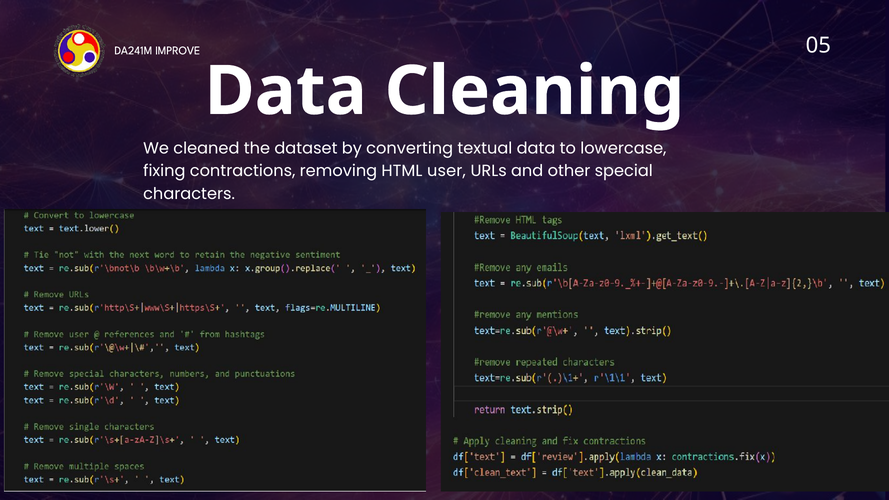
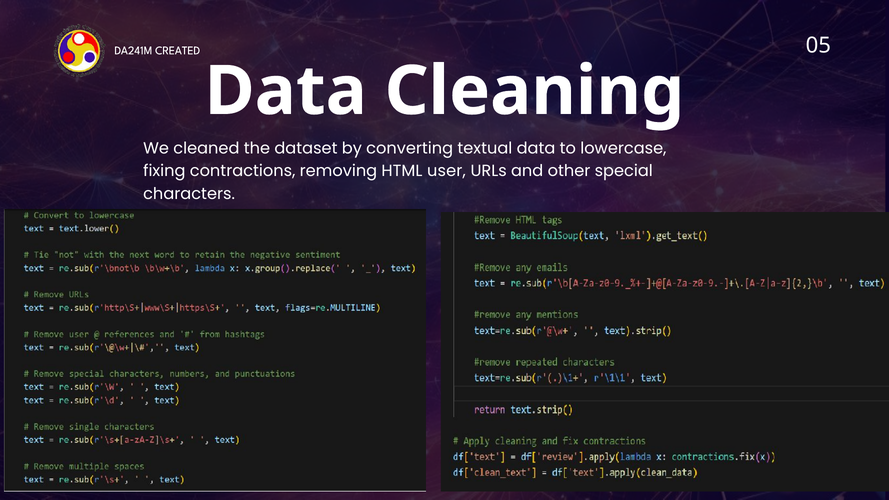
IMPROVE: IMPROVE -> CREATED (178, 50)
